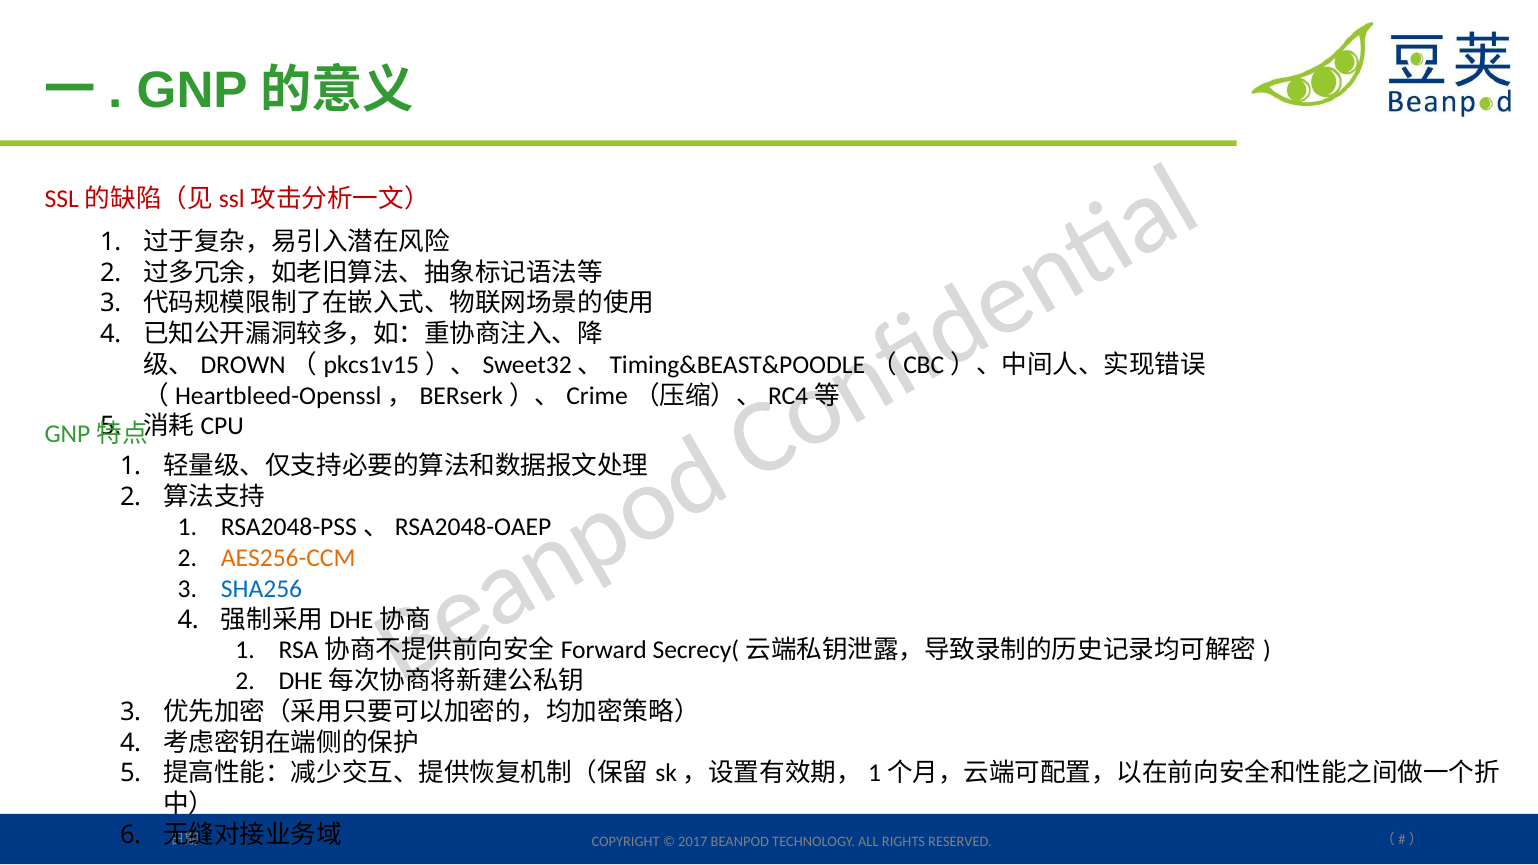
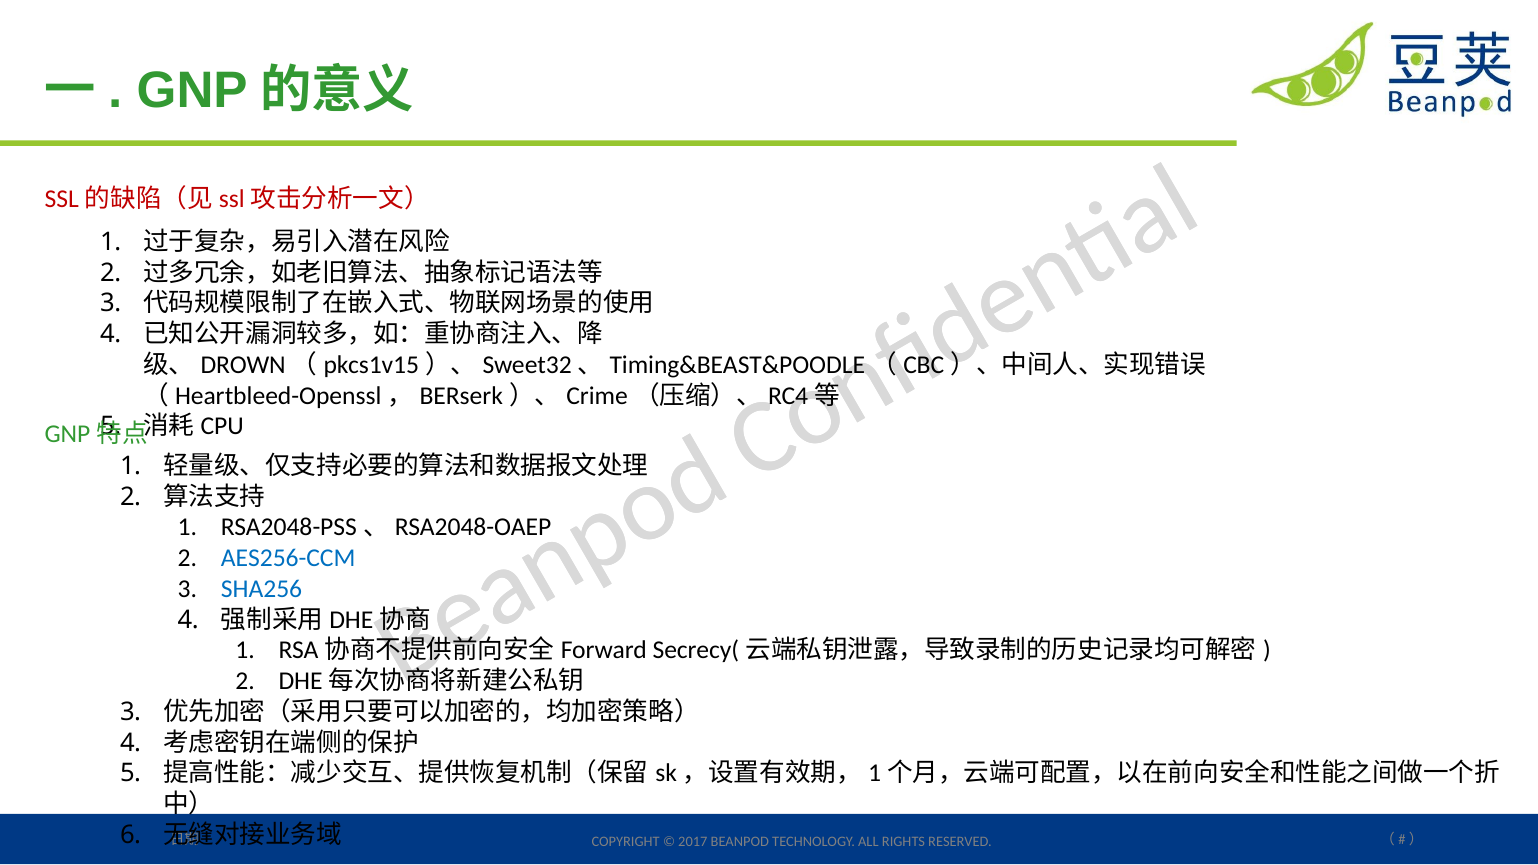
AES256-CCM colour: orange -> blue (288, 558)
